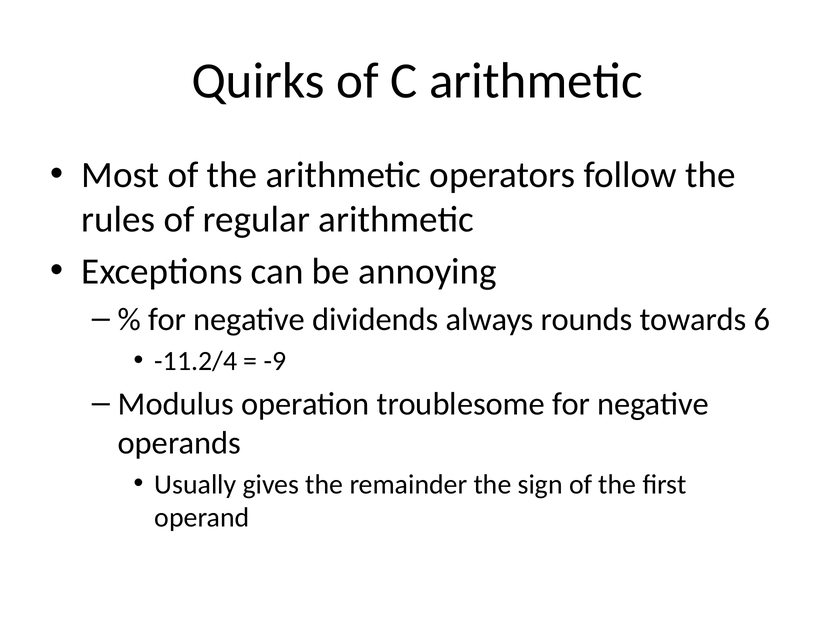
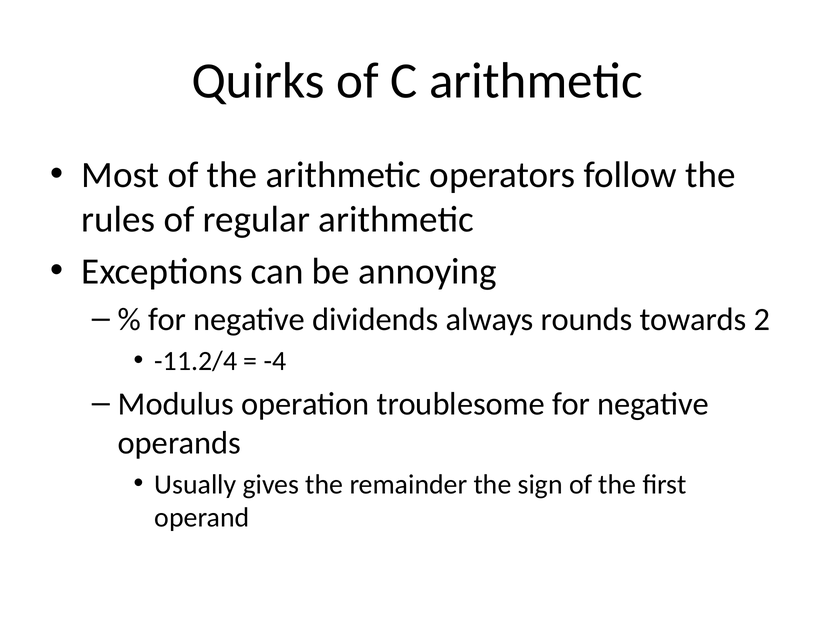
6: 6 -> 2 (762, 320)
-9: -9 -> -4 (275, 361)
